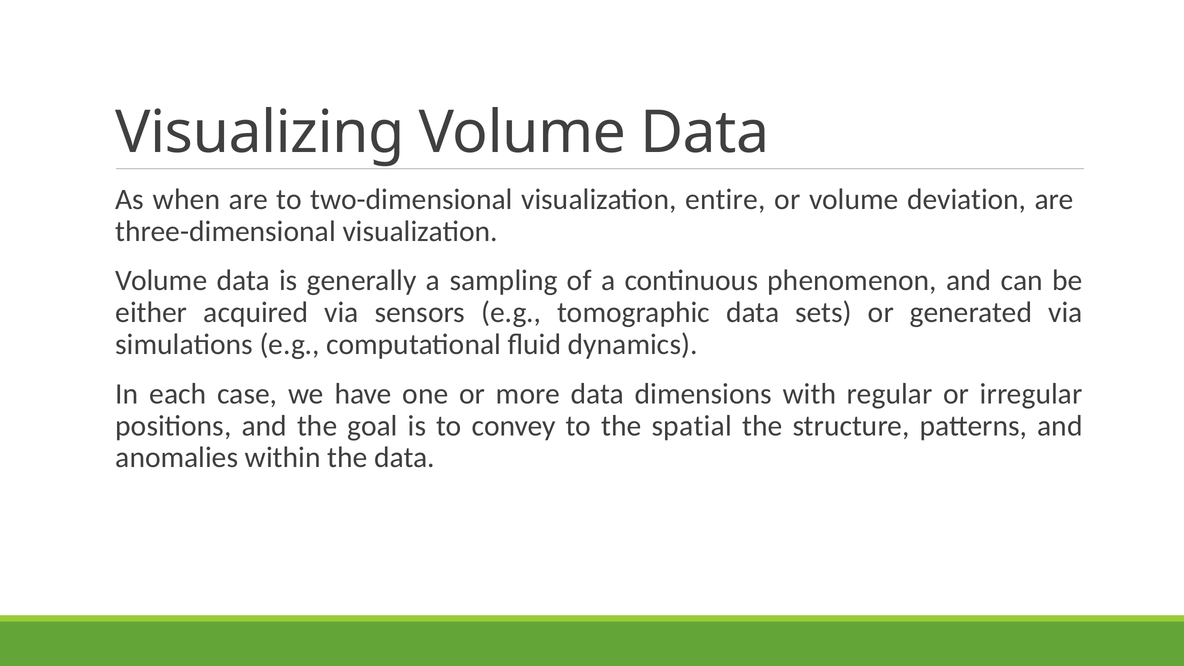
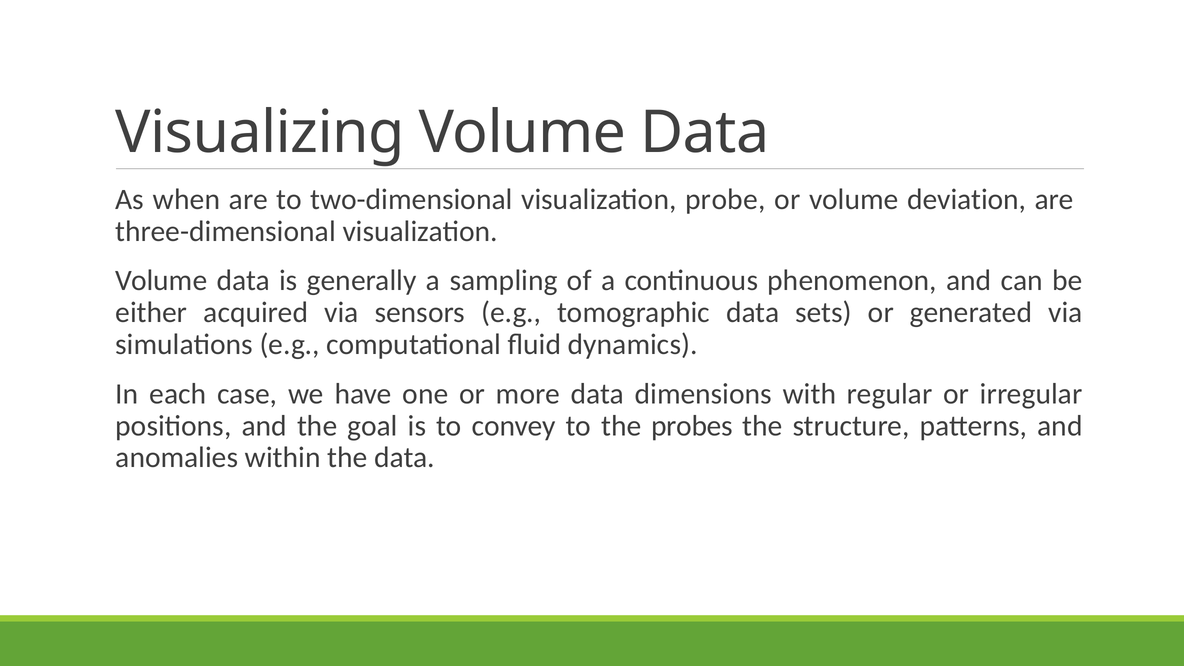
entire: entire -> probe (725, 200)
spatial: spatial -> probes (692, 426)
